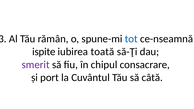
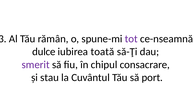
tot colour: blue -> purple (131, 39)
ispite: ispite -> dulce (44, 52)
port: port -> stau (50, 78)
câtă: câtă -> port (152, 78)
